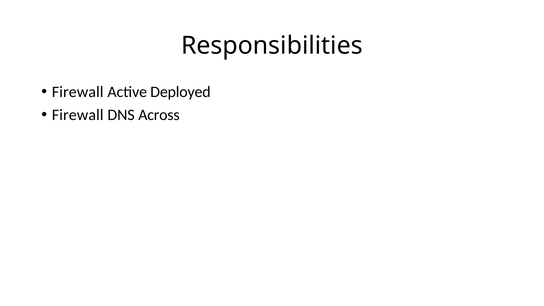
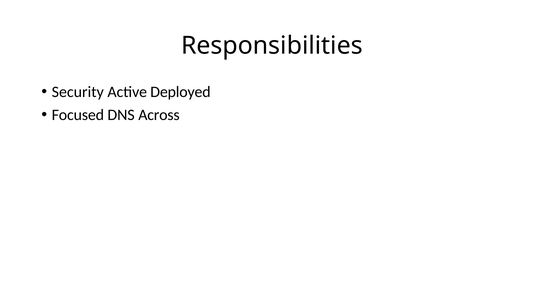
Firewall: Firewall -> Security (78, 92)
Firewall: Firewall -> Focused (78, 115)
